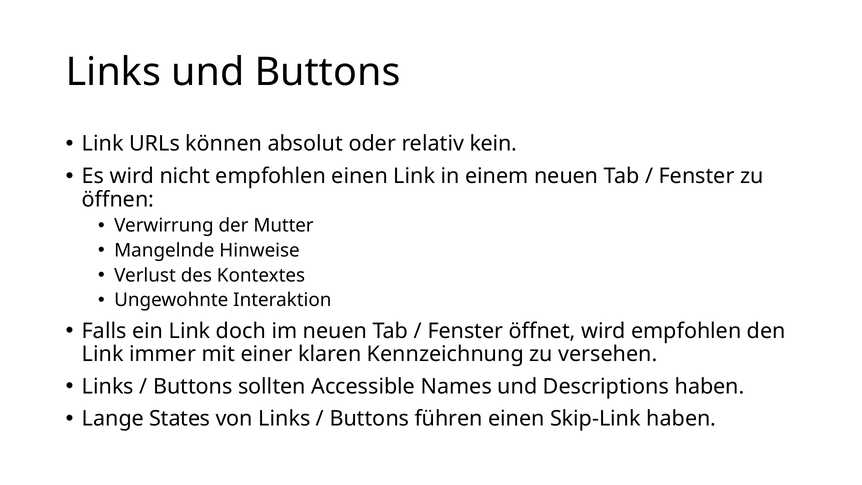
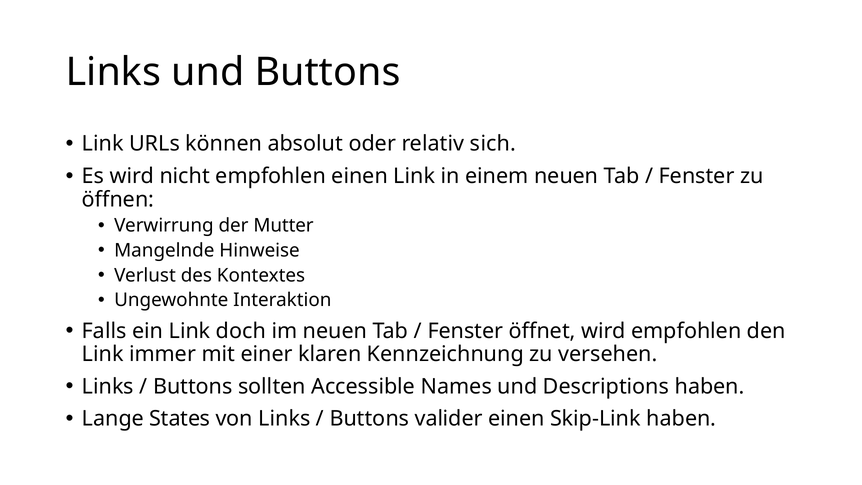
kein: kein -> sich (493, 144)
führen: führen -> valider (449, 419)
